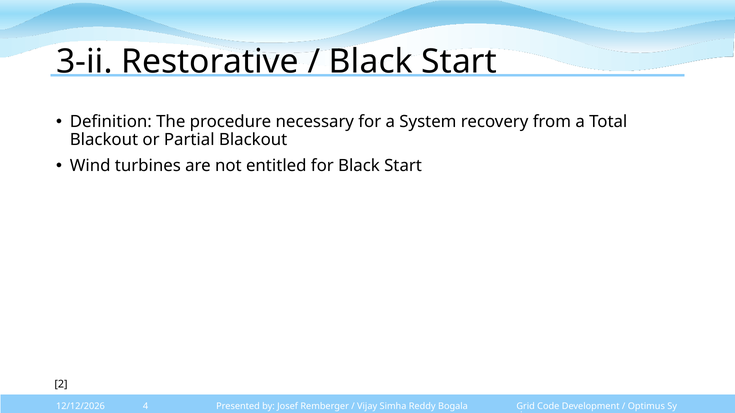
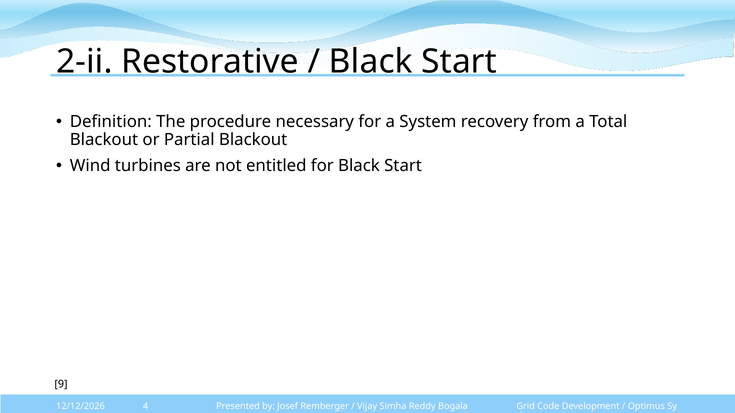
3-ii: 3-ii -> 2-ii (84, 62)
2: 2 -> 9 (61, 385)
